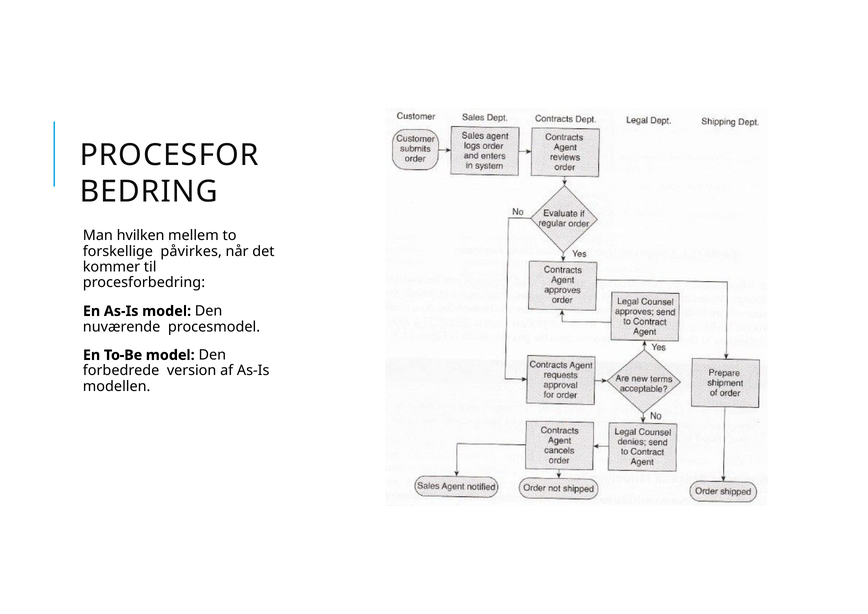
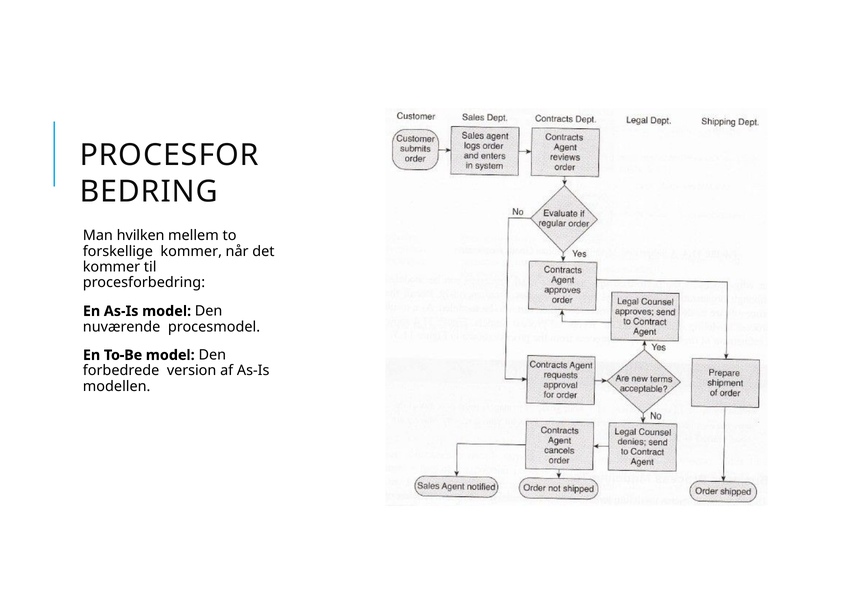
forskellige påvirkes: påvirkes -> kommer (191, 251)
